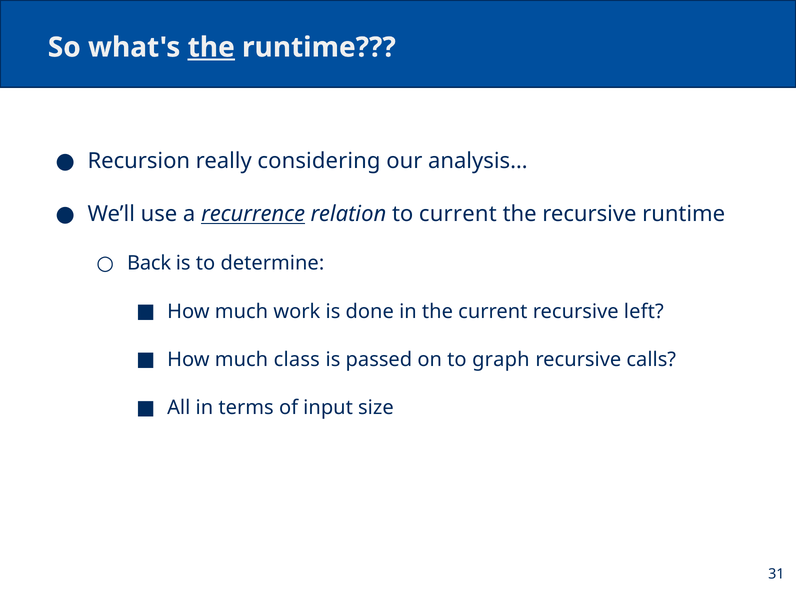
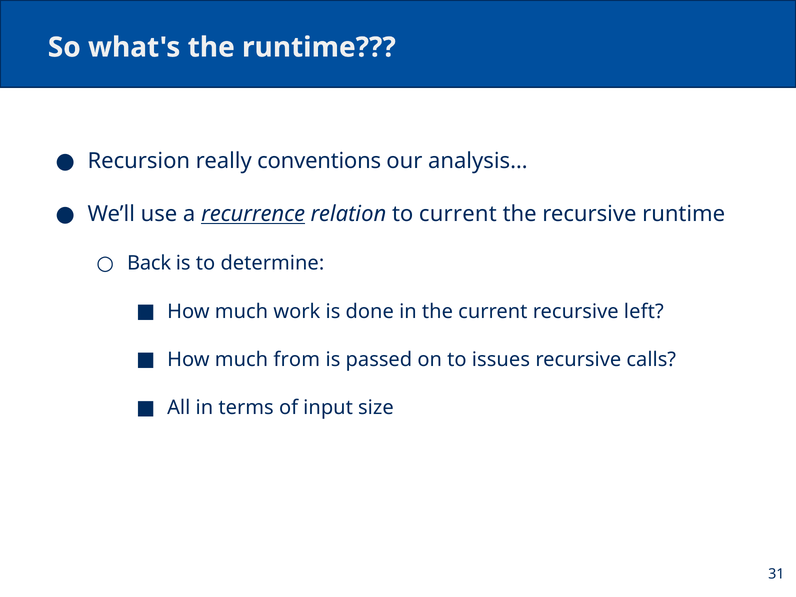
the underline: present -> none (211, 47)
considering: considering -> conventions (319, 161)
class: class -> from (297, 360)
graph: graph -> issues (501, 360)
